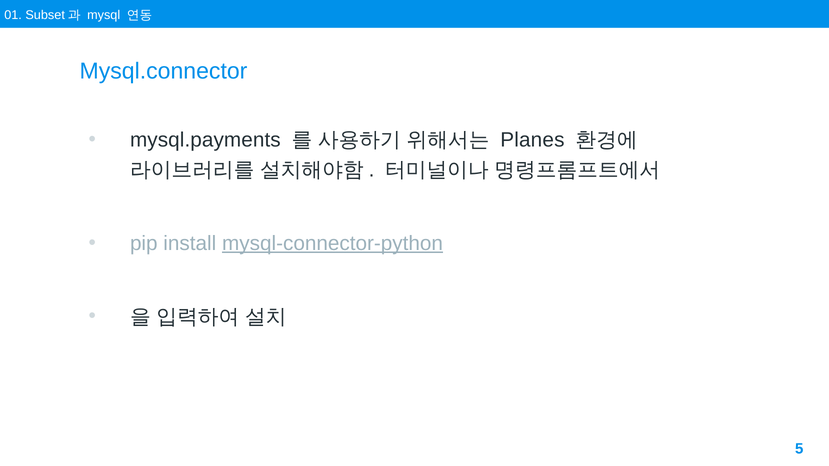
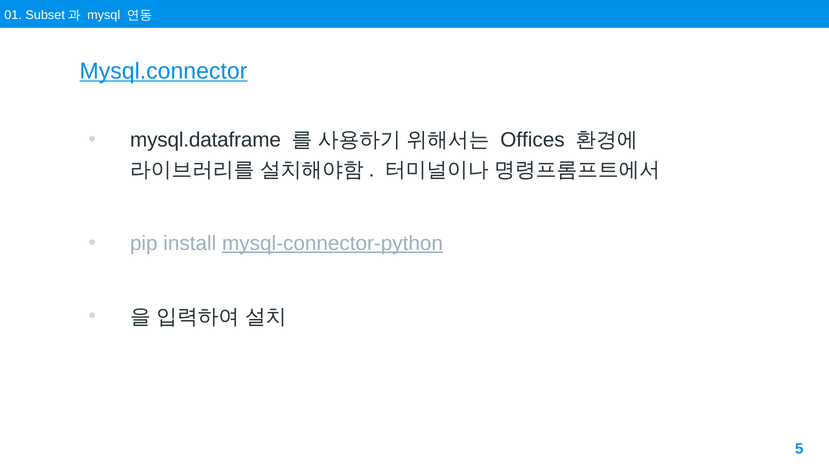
Mysql.connector underline: none -> present (163, 71)
mysql.payments: mysql.payments -> mysql.dataframe (205, 140)
Planes: Planes -> Offices (532, 140)
